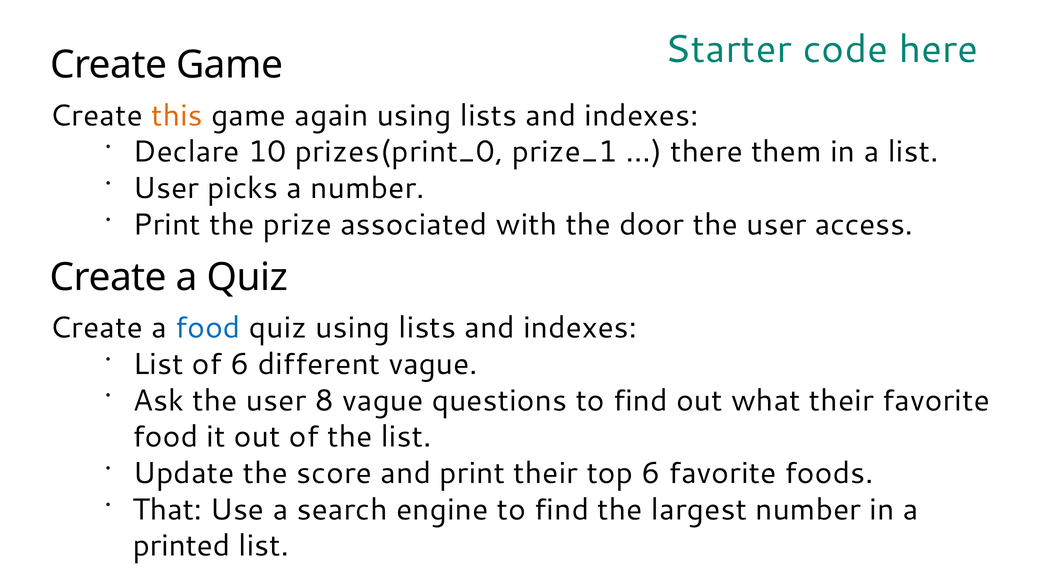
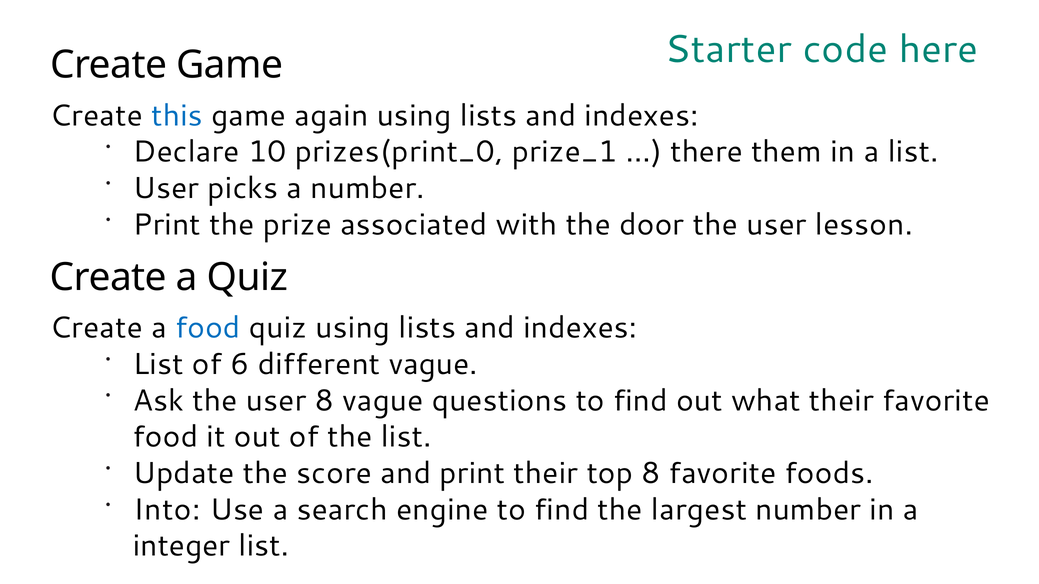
this colour: orange -> blue (177, 116)
access: access -> lesson (864, 225)
top 6: 6 -> 8 (651, 474)
That: That -> Into (167, 510)
printed: printed -> integer (182, 546)
